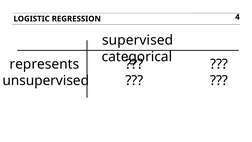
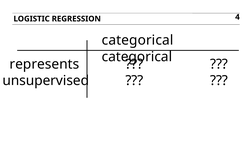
supervised: supervised -> categorical (138, 40)
